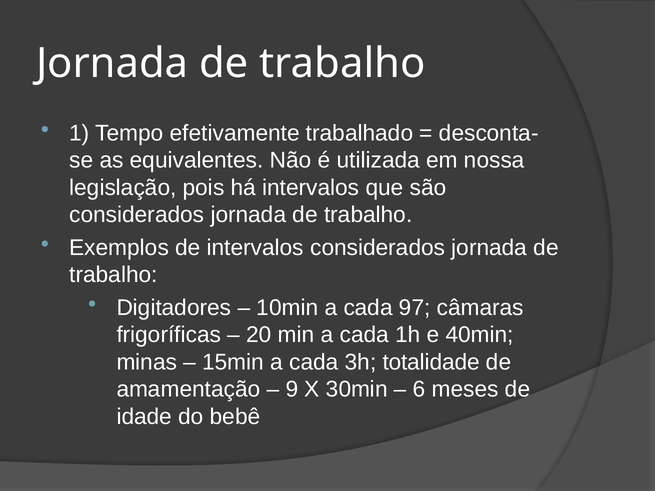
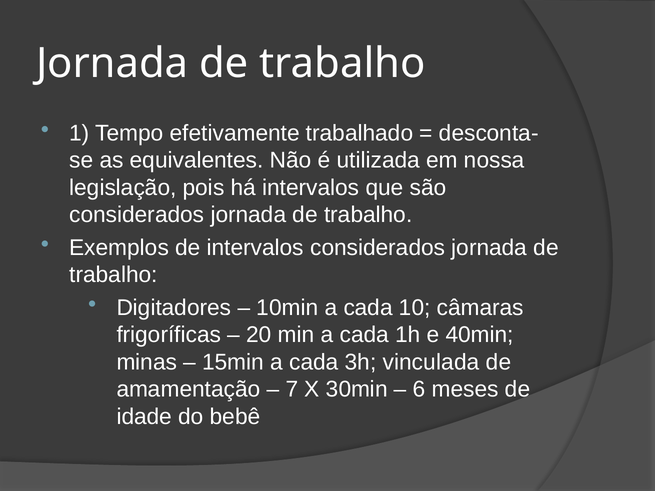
97: 97 -> 10 (415, 308)
totalidade: totalidade -> vinculada (431, 362)
9: 9 -> 7 (292, 390)
